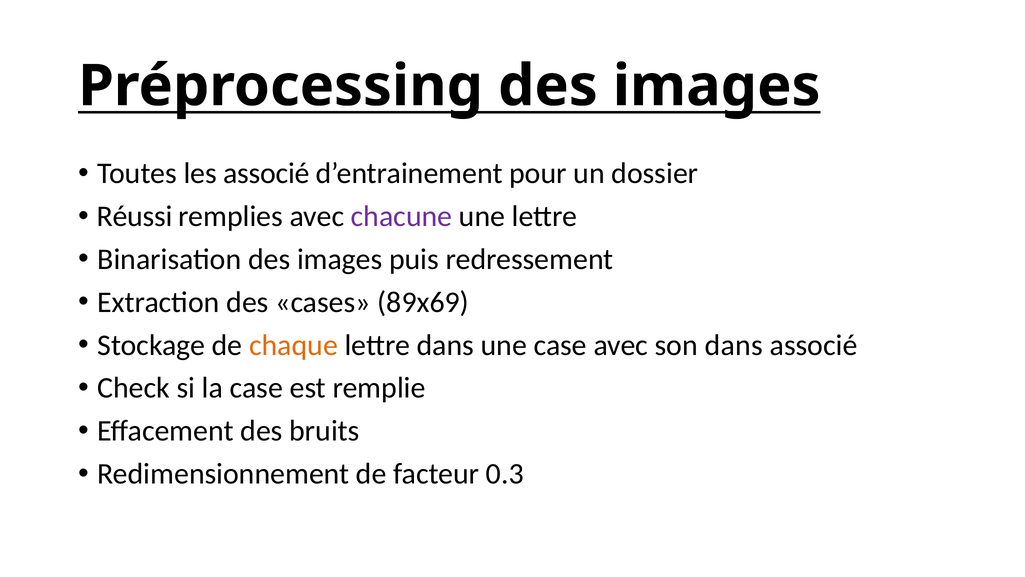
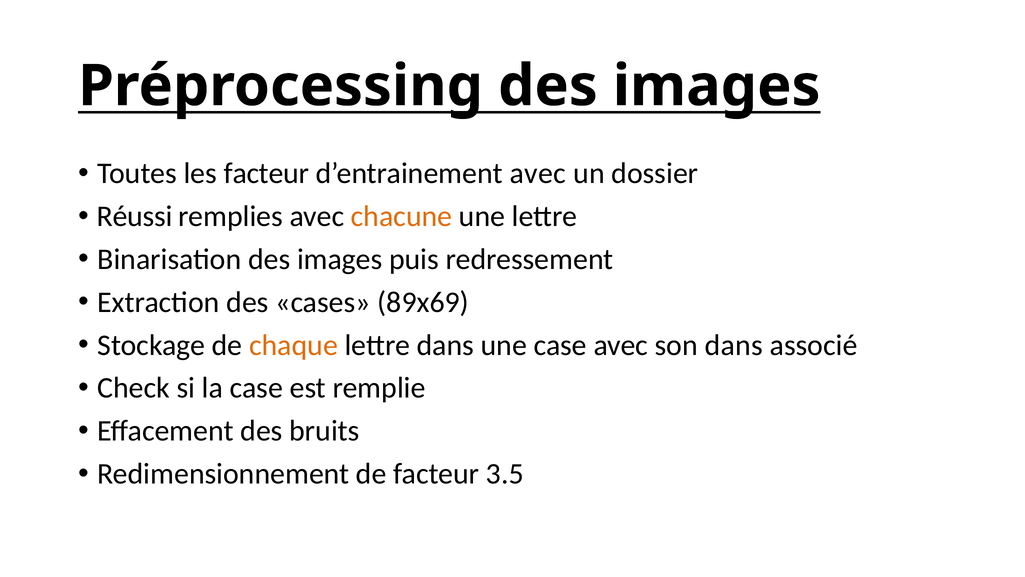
les associé: associé -> facteur (266, 173)
d’entrainement pour: pour -> avec (538, 173)
chacune colour: purple -> orange (402, 216)
0.3: 0.3 -> 3.5 (505, 474)
